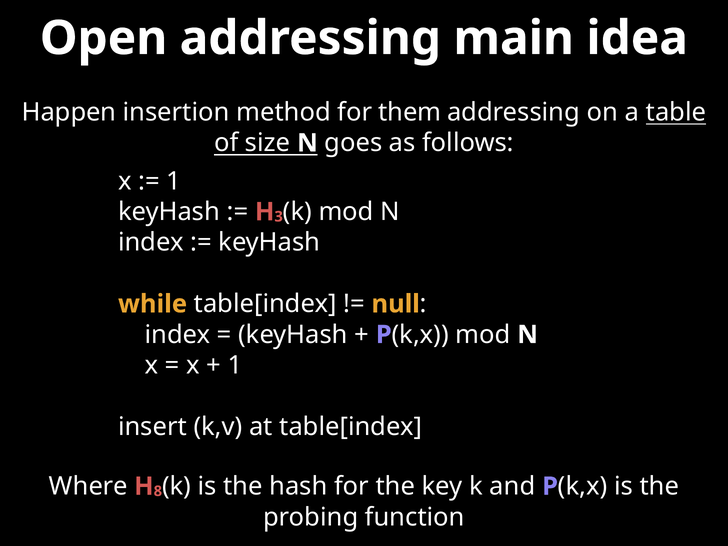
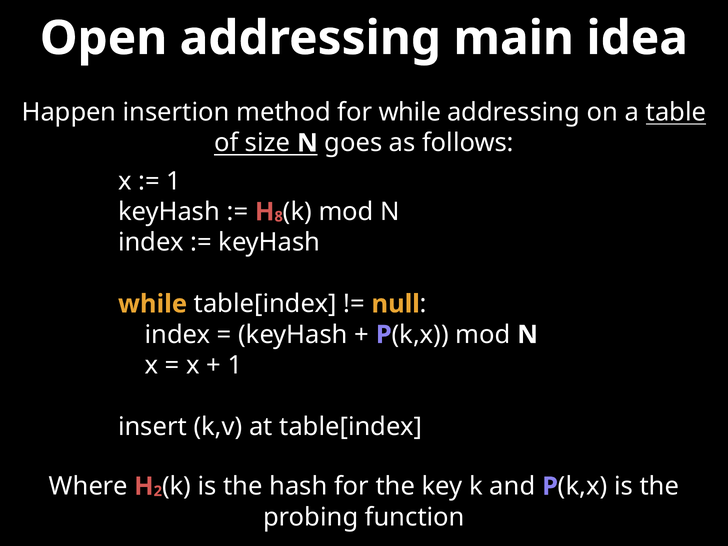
for them: them -> while (410, 112)
3: 3 -> 8 (279, 217)
8: 8 -> 2 (158, 491)
